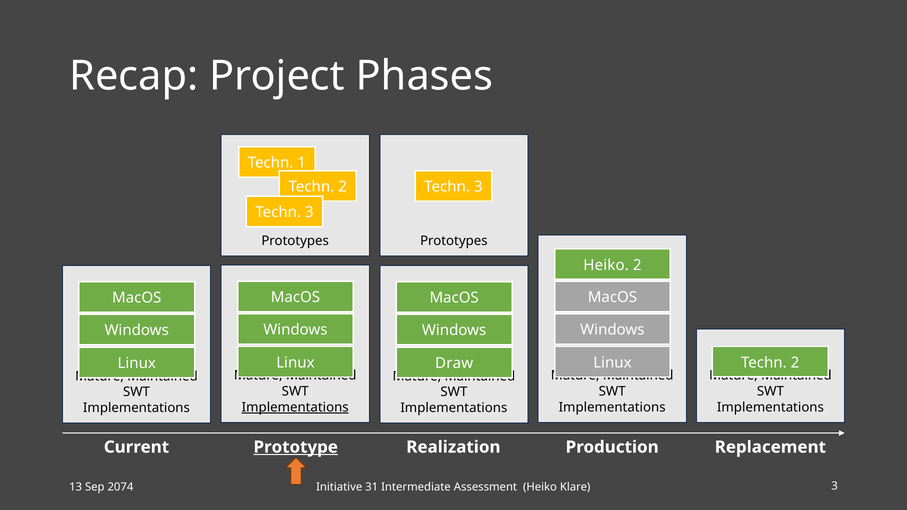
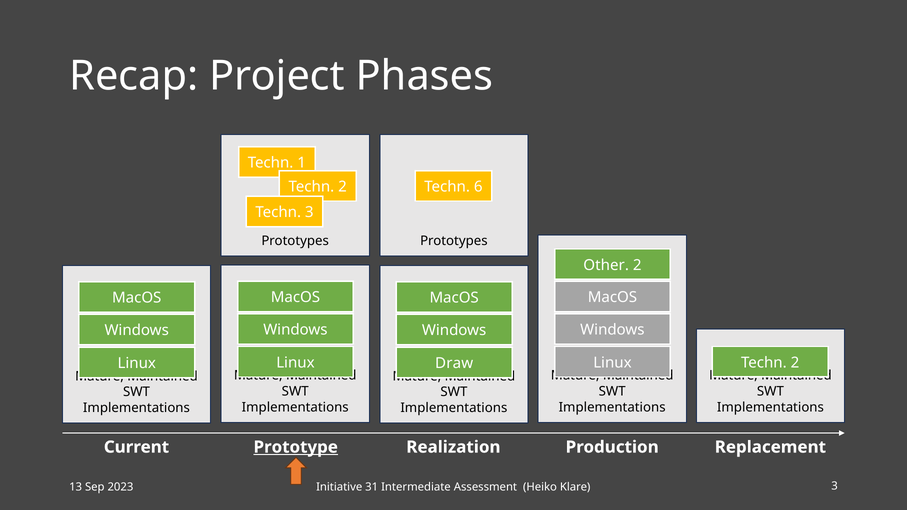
3: 3 -> 6 (478, 187)
Heiko: Heiko -> Other (606, 265)
Implementations underline: present -> none (295, 408)
2074: 2074 -> 2023 (120, 487)
